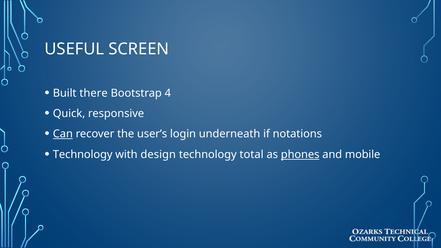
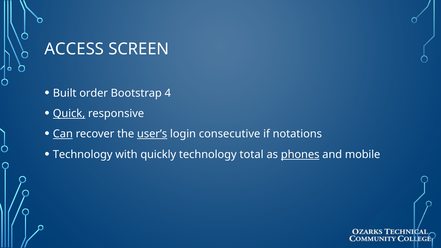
USEFUL: USEFUL -> ACCESS (74, 49)
there: there -> order (94, 93)
Quick underline: none -> present (69, 114)
user’s underline: none -> present (152, 134)
underneath: underneath -> consecutive (230, 134)
design: design -> quickly (158, 154)
